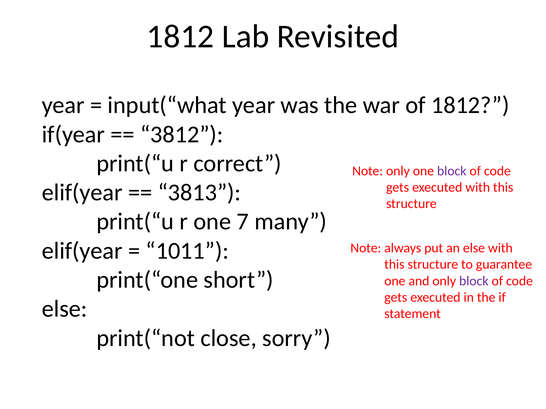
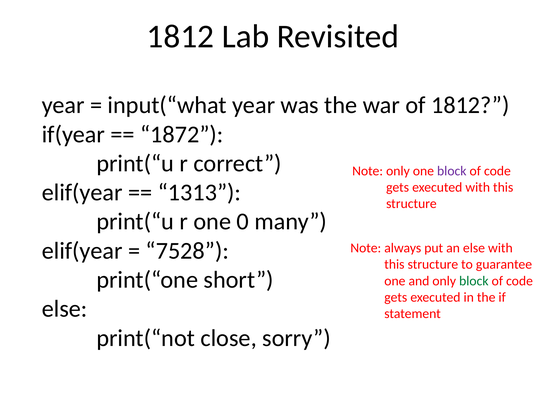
3812: 3812 -> 1872 (182, 135)
3813: 3813 -> 1313 (199, 193)
7: 7 -> 0 (243, 222)
1011: 1011 -> 7528 (187, 251)
block colour: purple -> green (474, 281)
